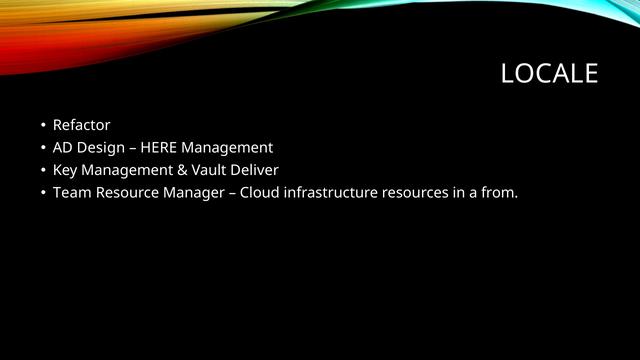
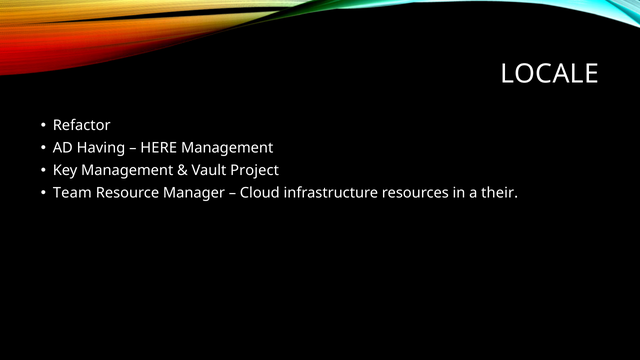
Design: Design -> Having (101, 148)
Deliver: Deliver -> Project (255, 170)
from: from -> their (500, 193)
